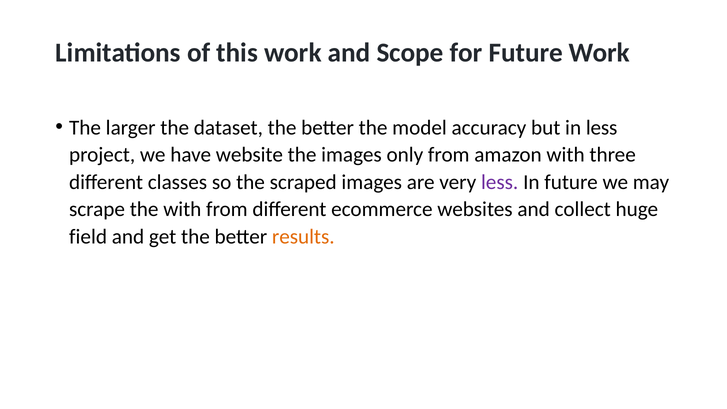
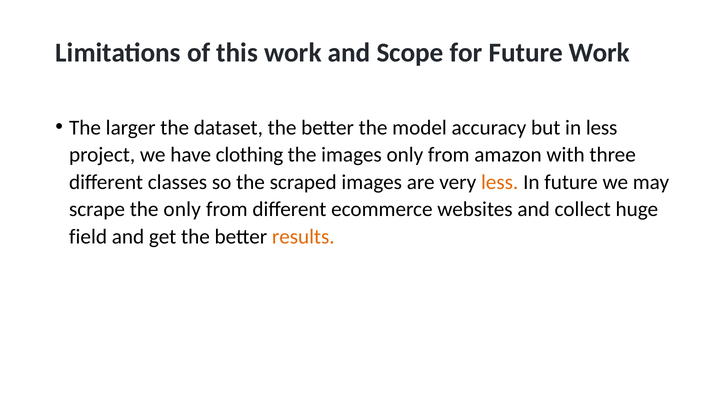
website: website -> clothing (249, 155)
less colour: purple -> orange (500, 182)
the with: with -> only (182, 209)
